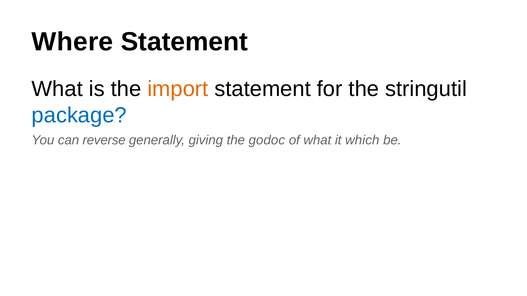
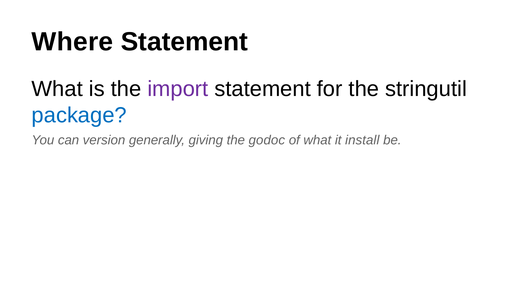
import colour: orange -> purple (178, 89)
reverse: reverse -> version (104, 140)
which: which -> install (362, 140)
